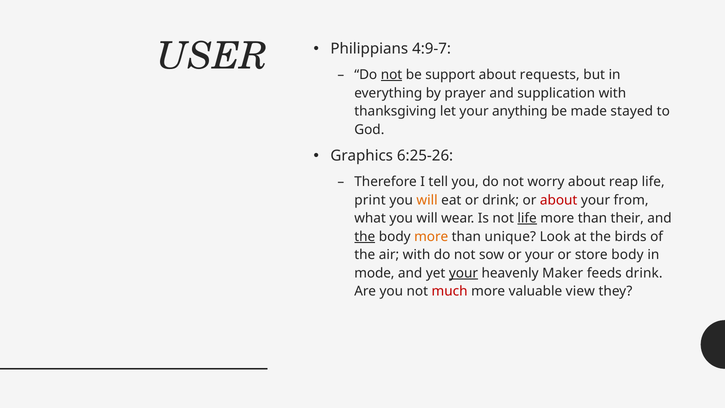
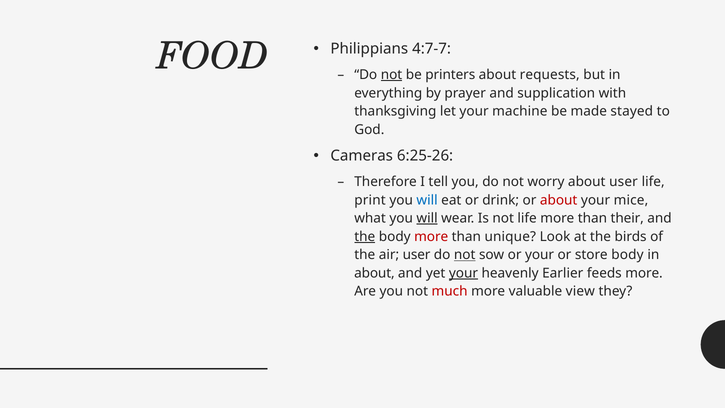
USER: USER -> FOOD (213, 56)
4:9-7: 4:9-7 -> 4:7-7 (432, 49)
support: support -> printers (450, 75)
anything: anything -> machine (520, 111)
Graphics: Graphics -> Cameras (362, 156)
about reap: reap -> user (624, 182)
will colour: orange -> blue (427, 200)
from: from -> mice (631, 200)
will underline: none -> present (427, 218)
life underline: present -> none (527, 218)
more colour: orange -> red (431, 236)
air with: with -> user (417, 255)
not underline: none -> present (465, 255)
mode: mode -> about (374, 273)
Maker: Maker -> Earlier (563, 273)
feeds drink: drink -> more (644, 273)
